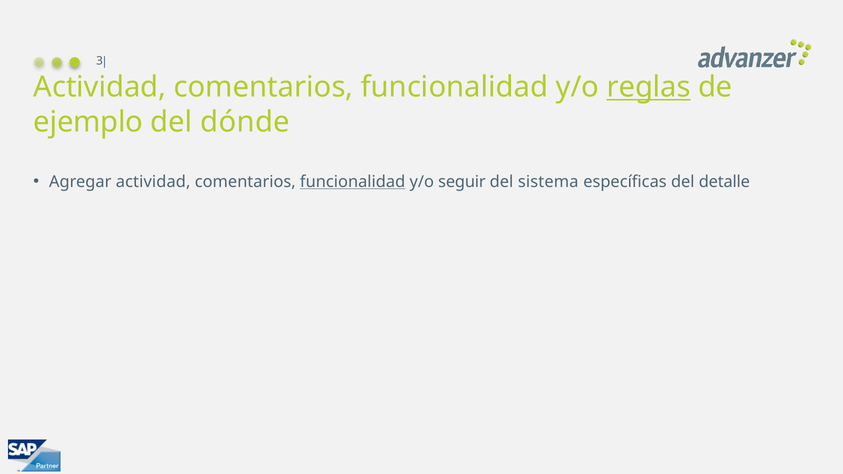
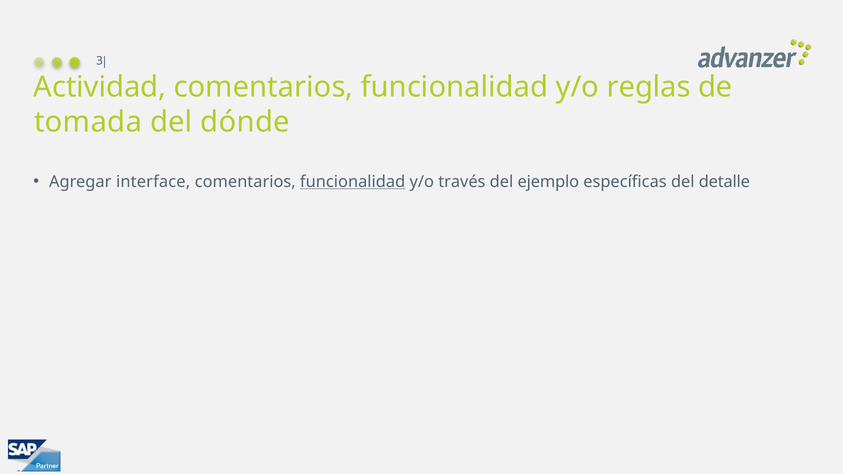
reglas underline: present -> none (649, 87)
ejemplo: ejemplo -> tomada (88, 122)
Agregar actividad: actividad -> interface (153, 182)
seguir: seguir -> través (462, 182)
sistema: sistema -> ejemplo (548, 182)
